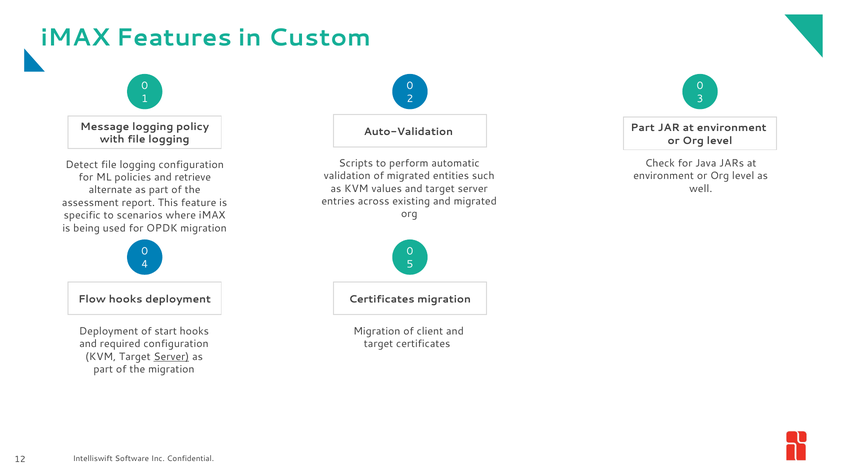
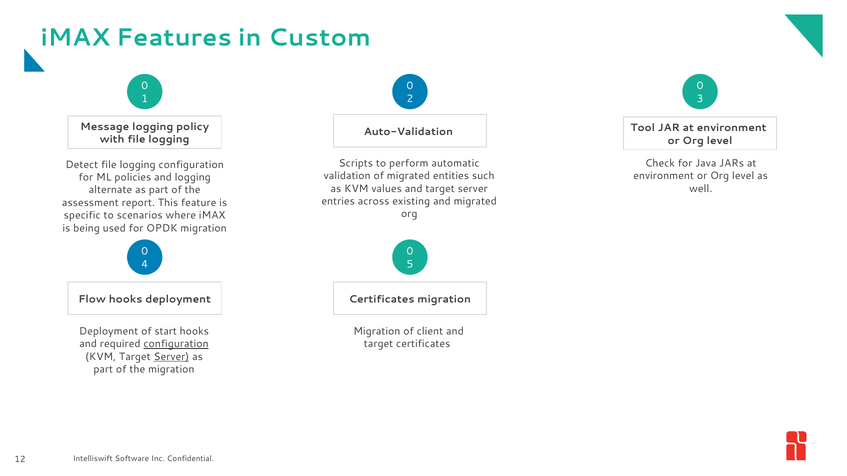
Auto-Validation Part: Part -> Tool (643, 128)
and retrieve: retrieve -> logging (193, 177)
configuration underline: none -> present (176, 344)
